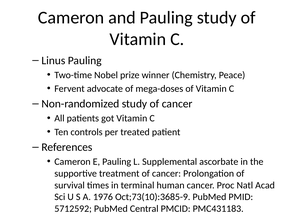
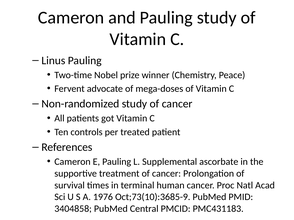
5712592: 5712592 -> 3404858 (73, 209)
